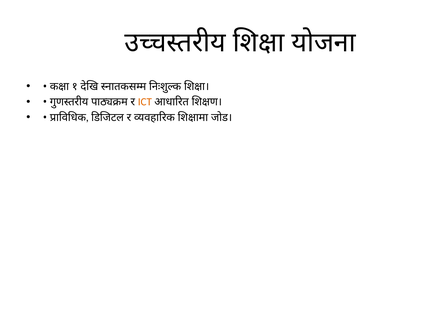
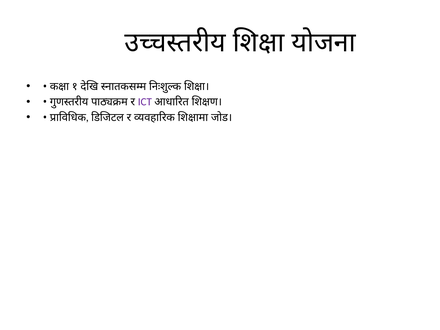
ICT colour: orange -> purple (145, 102)
